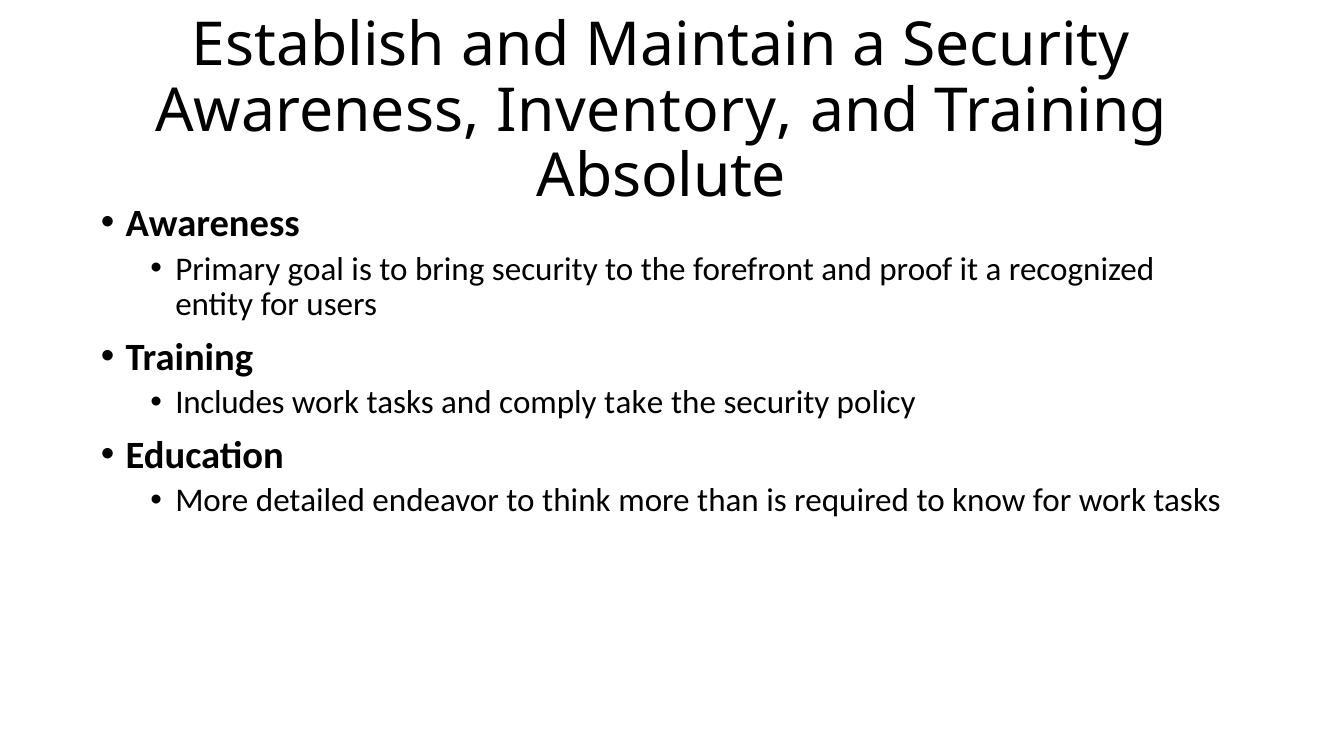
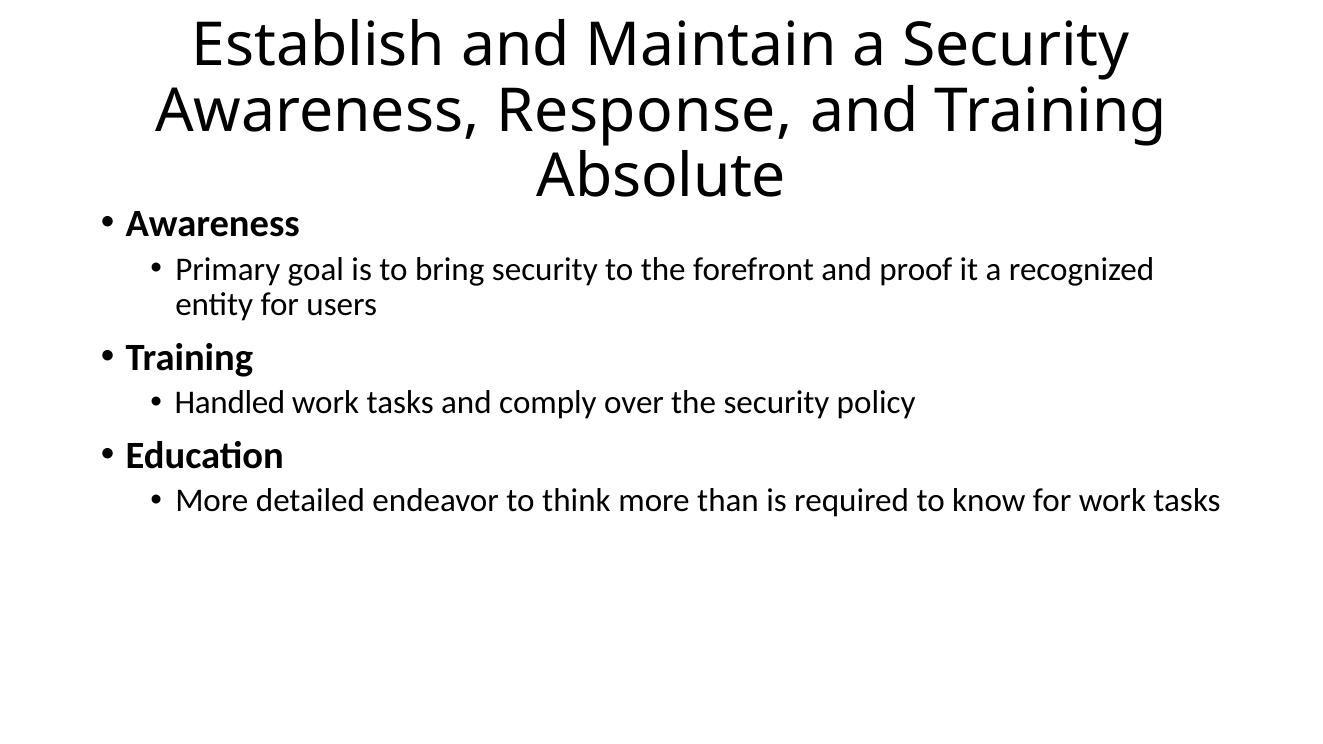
Inventory: Inventory -> Response (645, 111)
Includes: Includes -> Handled (230, 403)
take: take -> over (634, 403)
